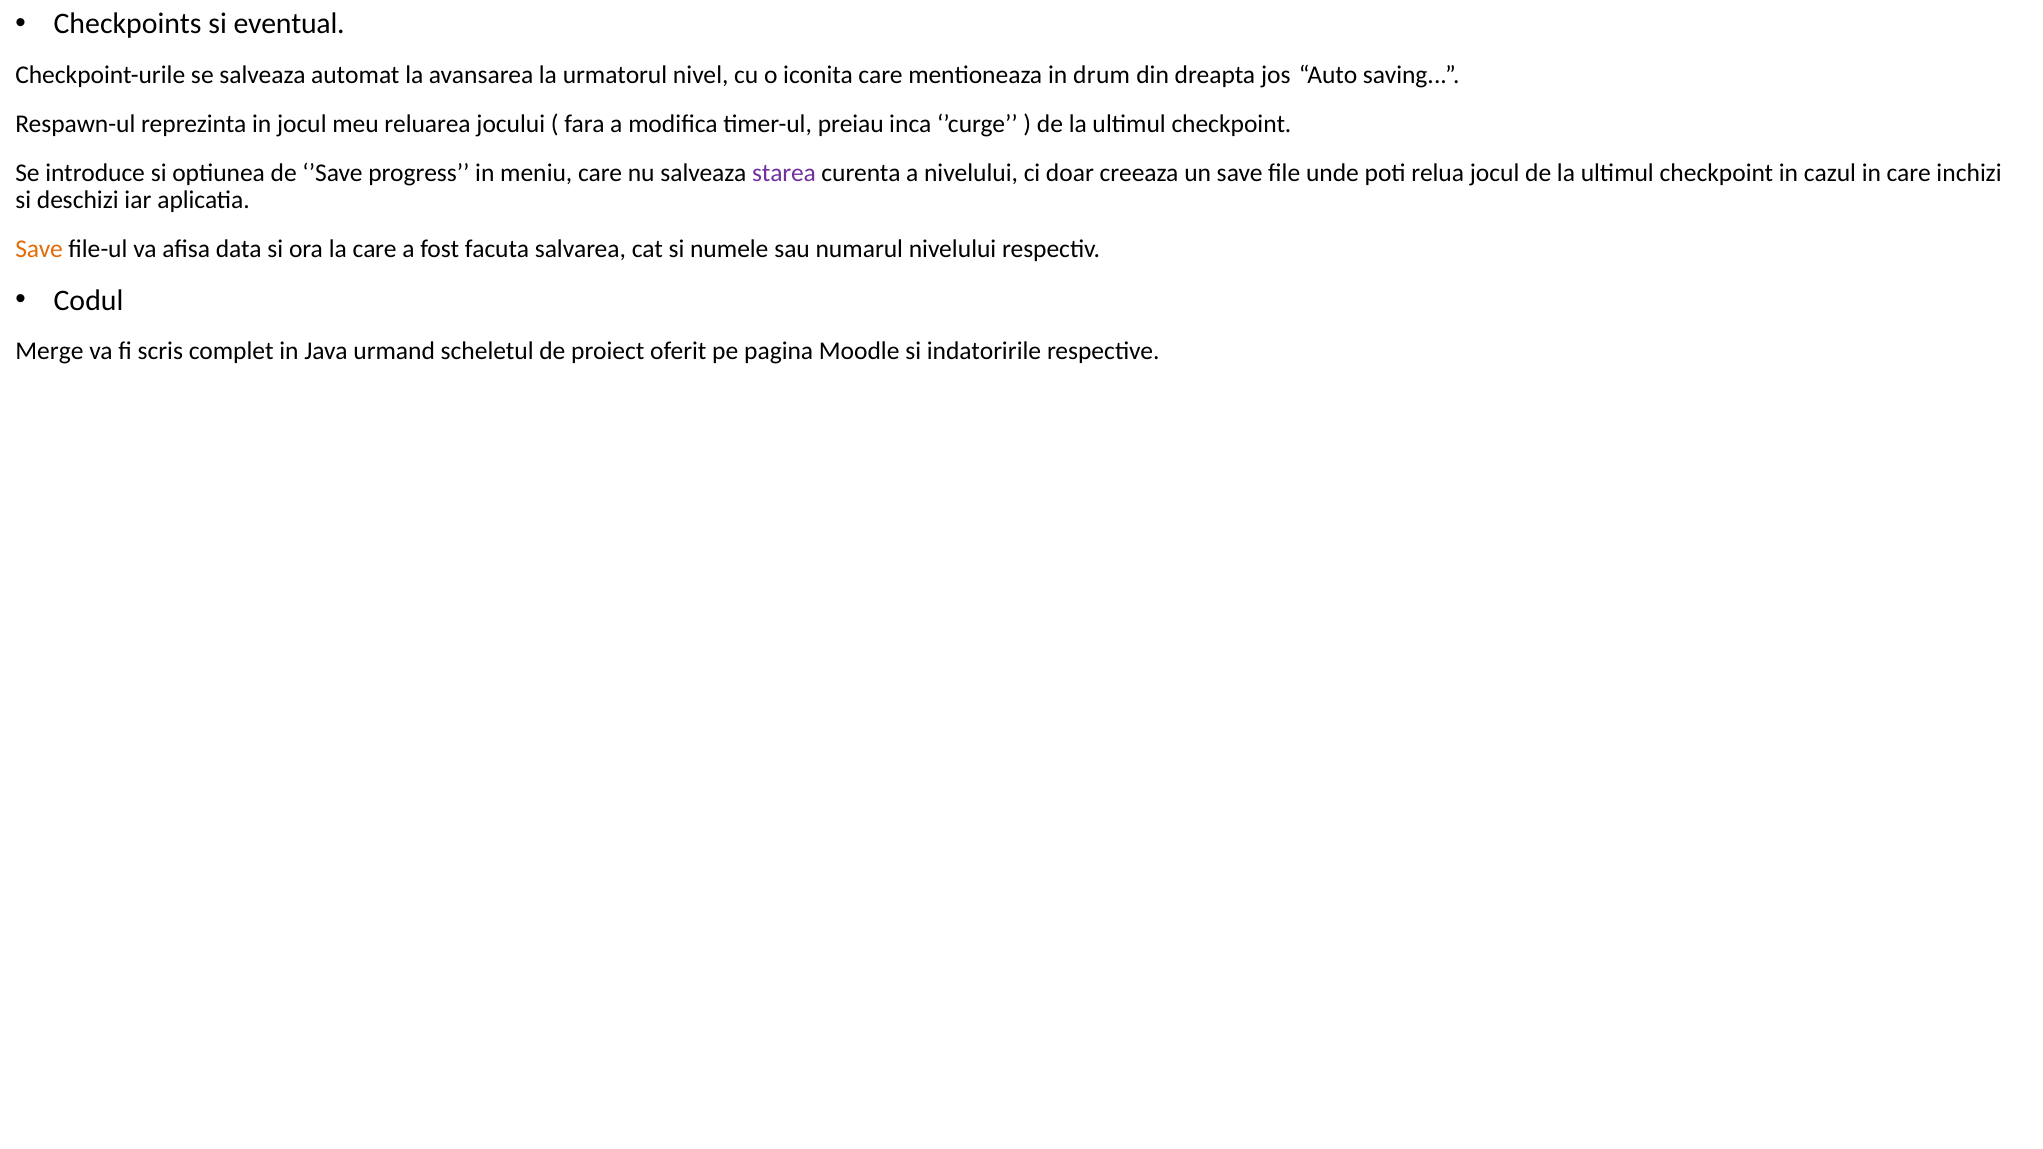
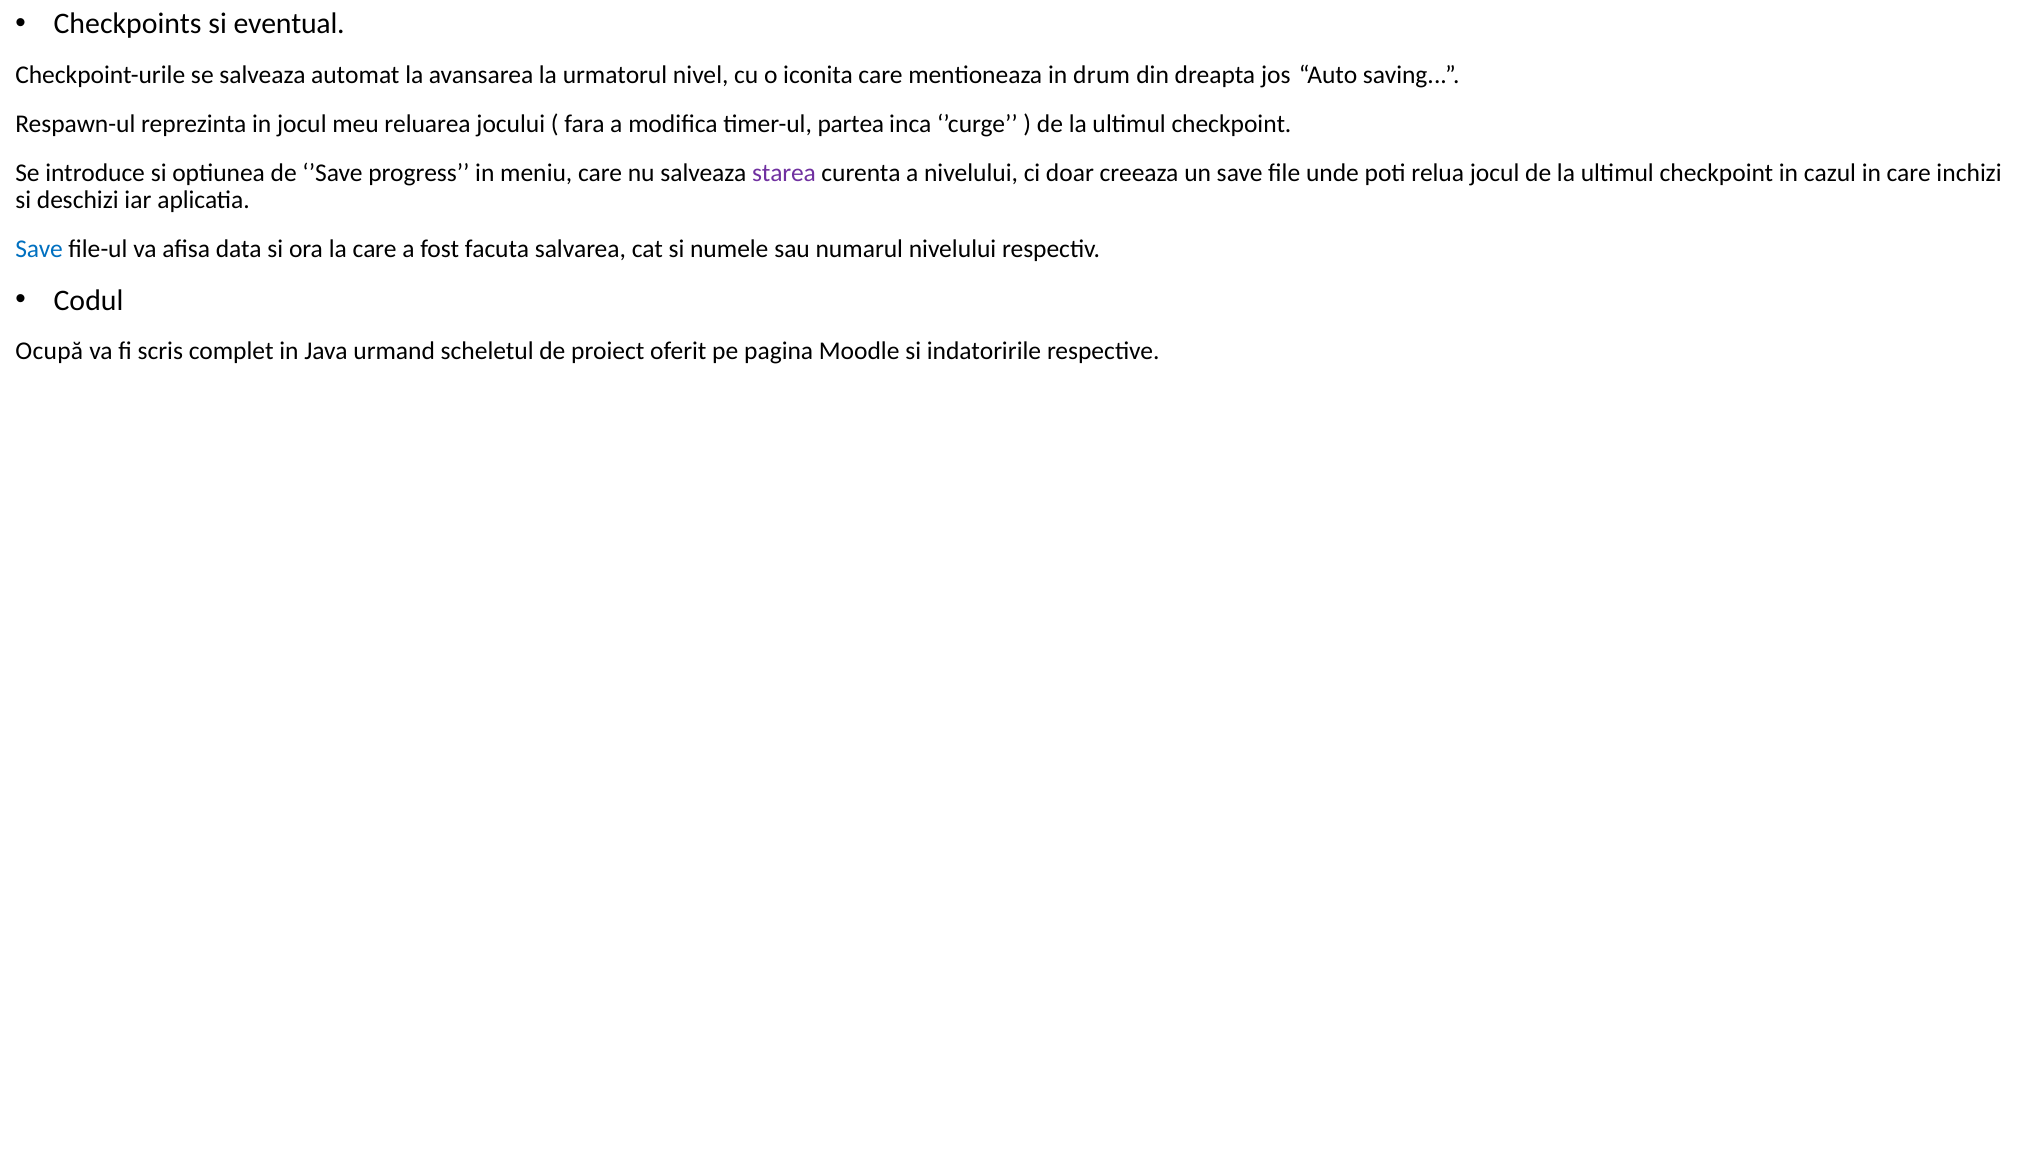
preiau: preiau -> partea (851, 124)
Save colour: orange -> blue (39, 249)
Merge: Merge -> Ocupă (49, 351)
